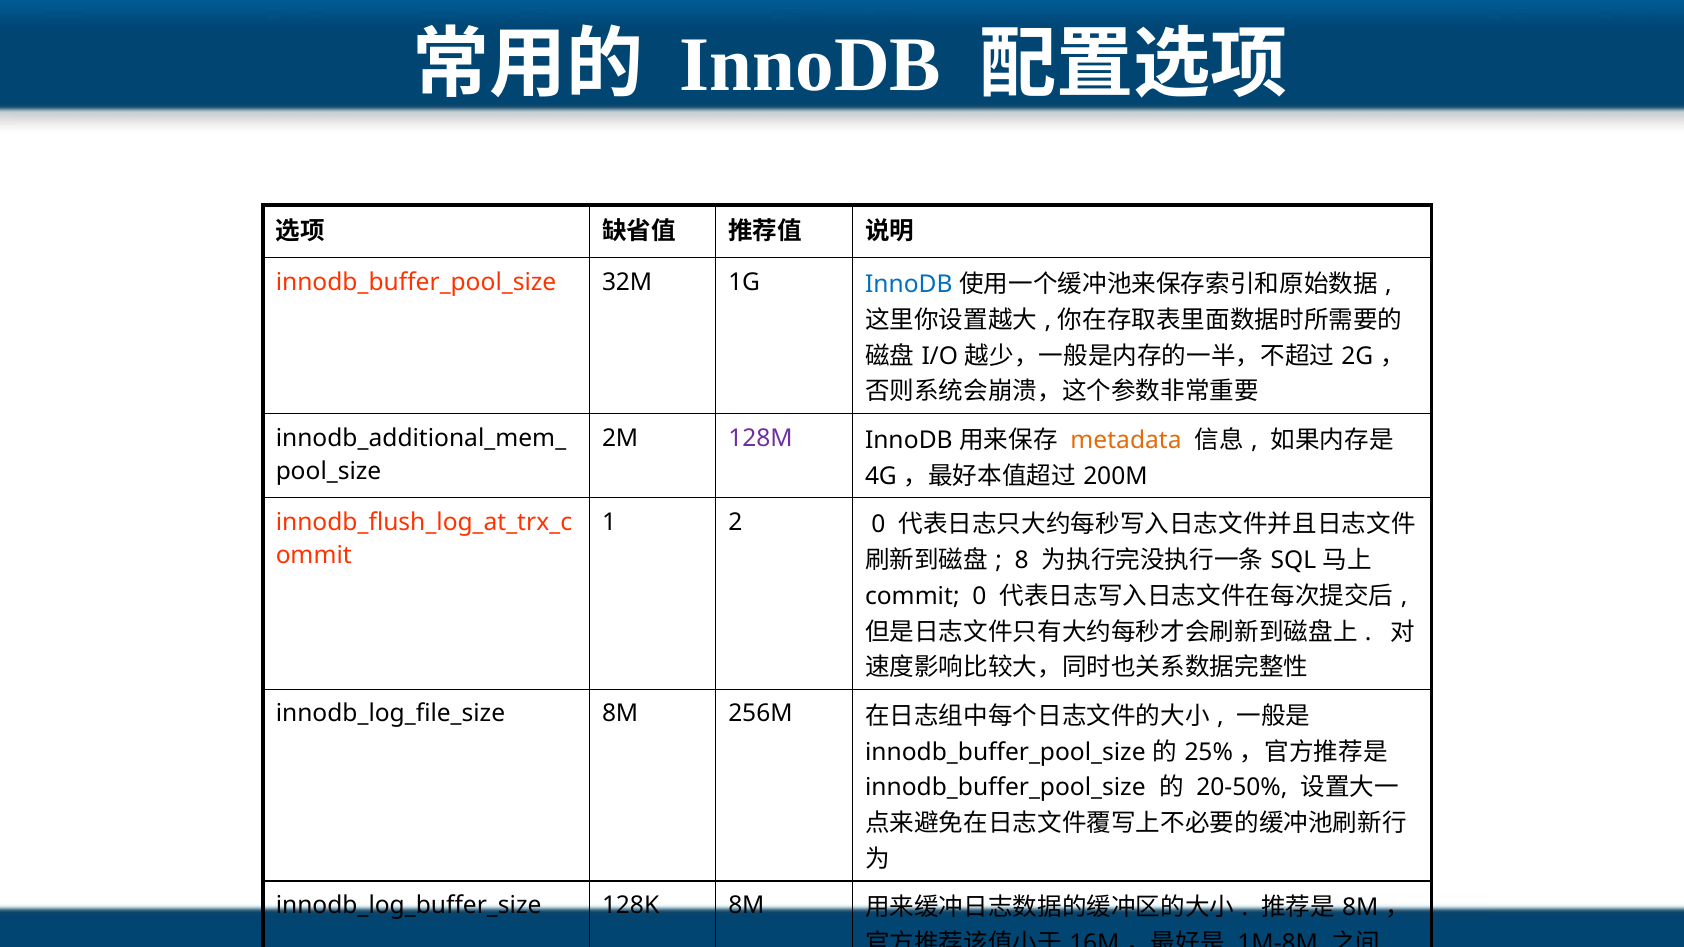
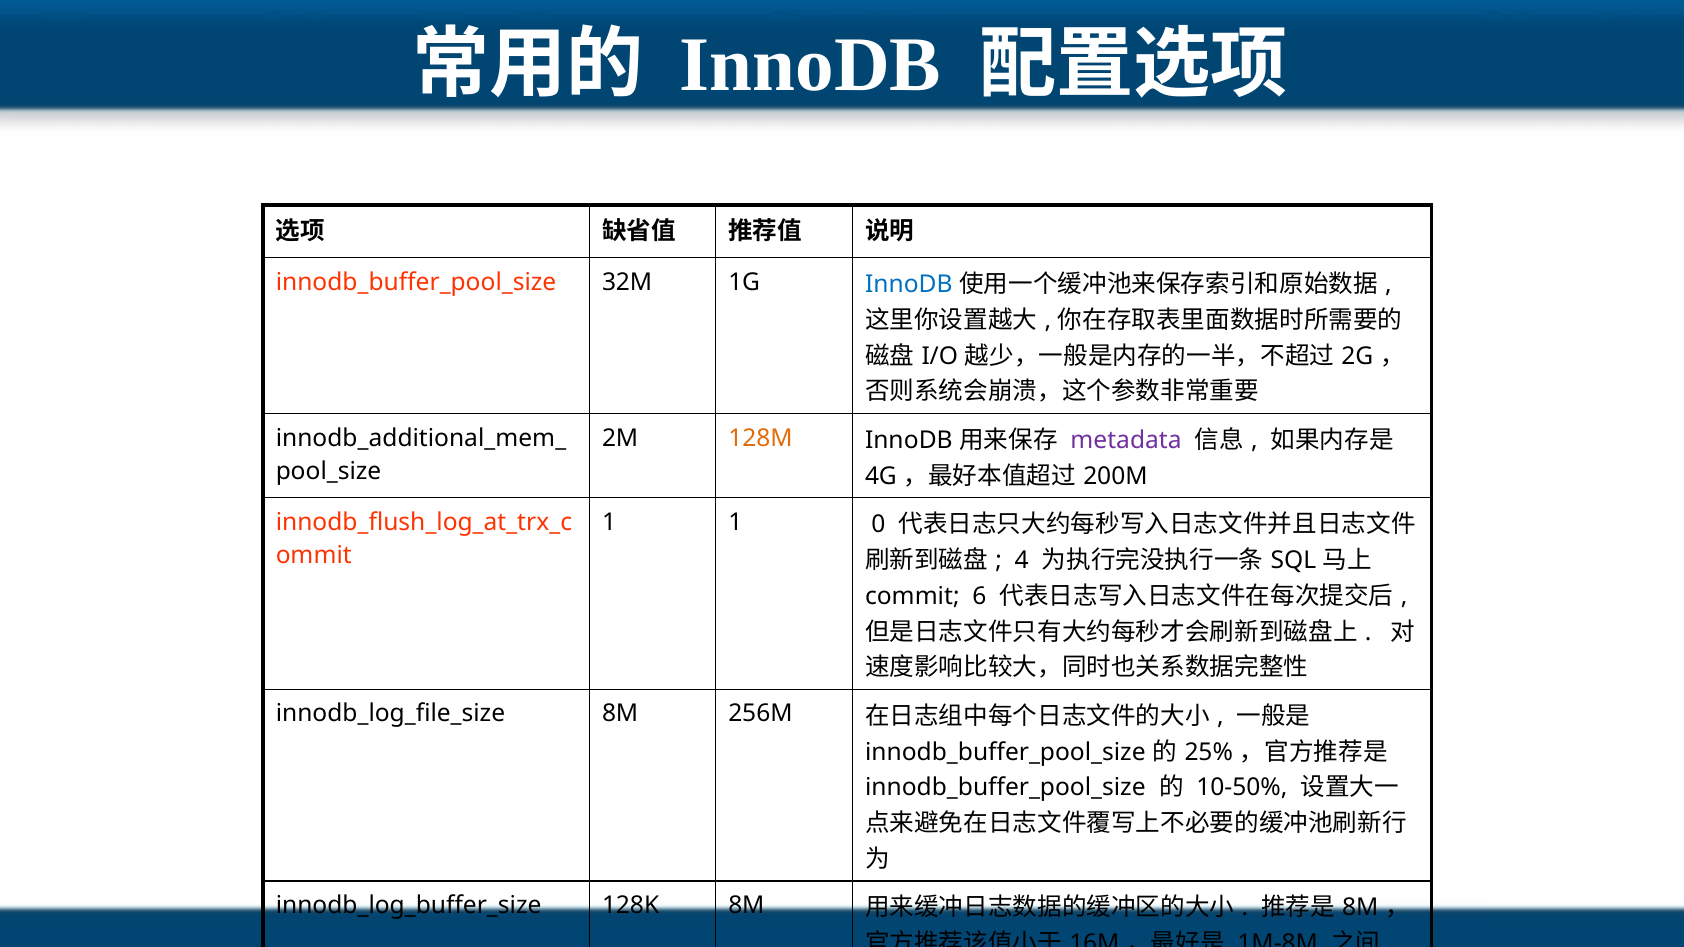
128M colour: purple -> orange (760, 438)
metadata colour: orange -> purple (1126, 440)
1 2: 2 -> 1 (735, 522)
8: 8 -> 4 (1022, 560)
0: 0 -> 6 (979, 596)
20-50%: 20-50% -> 10-50% (1242, 788)
